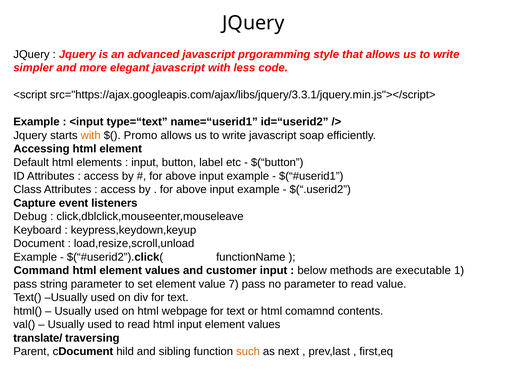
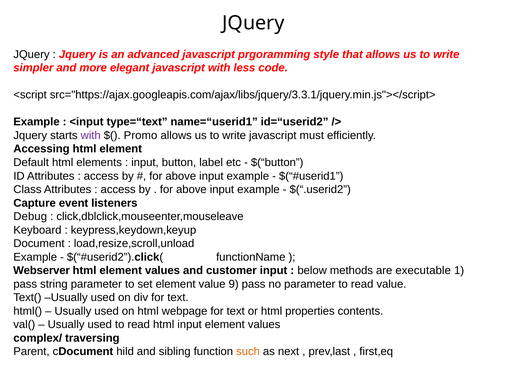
with colour: orange -> purple (91, 136)
soap: soap -> must (312, 136)
Command: Command -> Webserver (42, 271)
7: 7 -> 9 (234, 284)
comamnd: comamnd -> properties (310, 311)
translate/: translate/ -> complex/ (38, 338)
